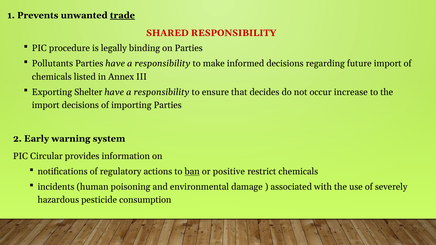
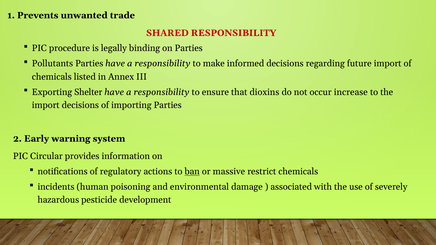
trade underline: present -> none (122, 15)
decides: decides -> dioxins (264, 92)
positive: positive -> massive (229, 172)
consumption: consumption -> development (145, 200)
